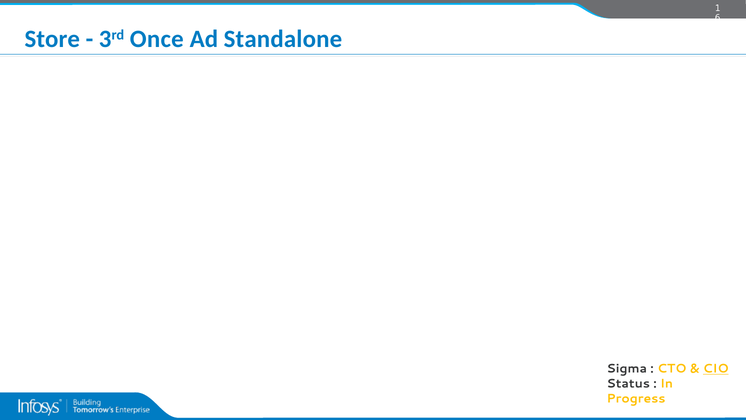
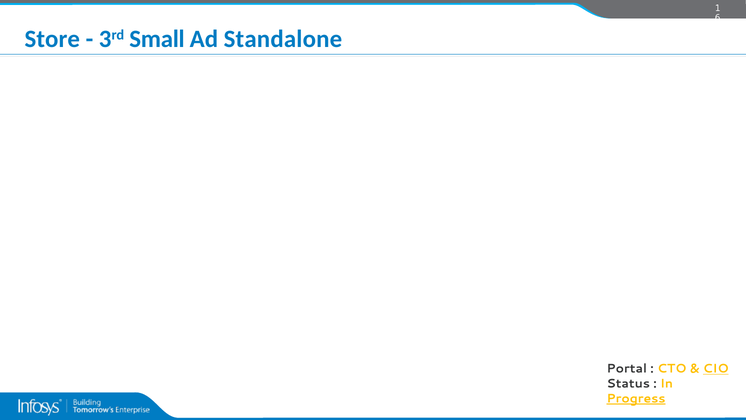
Once: Once -> Small (157, 39)
Sigma: Sigma -> Portal (627, 369)
Progress underline: none -> present (636, 398)
